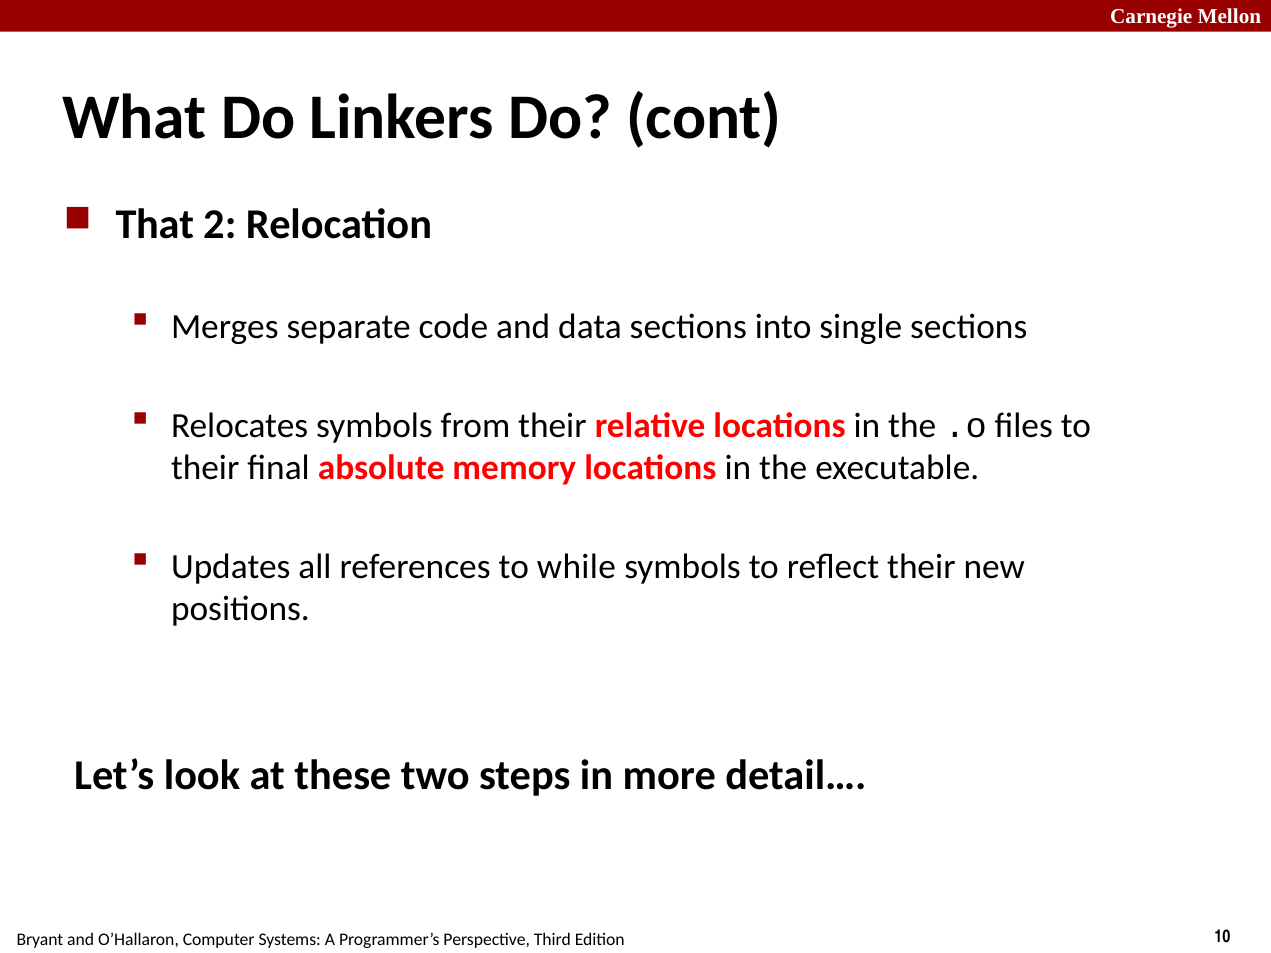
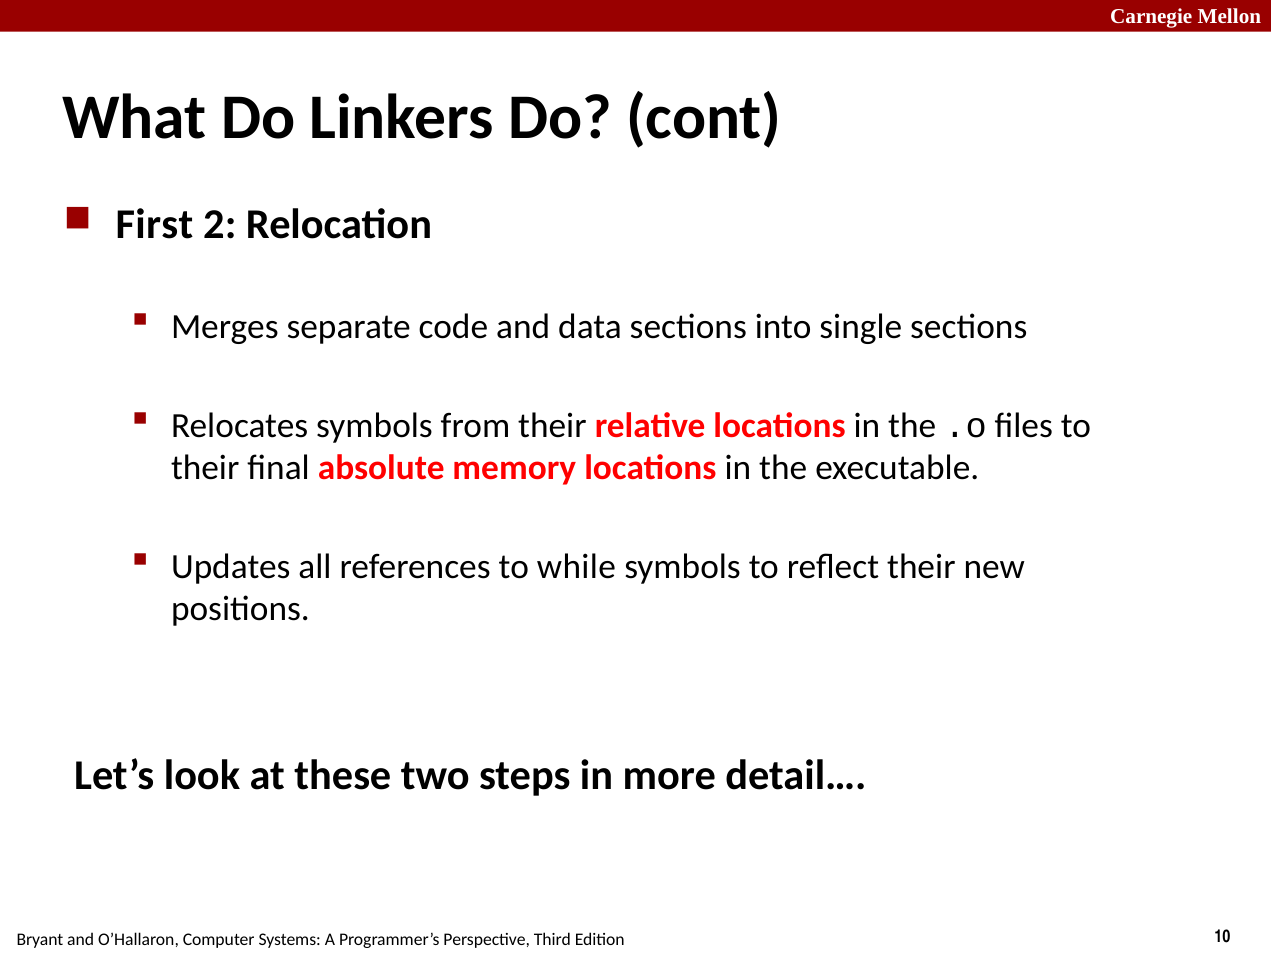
That: That -> First (154, 224)
